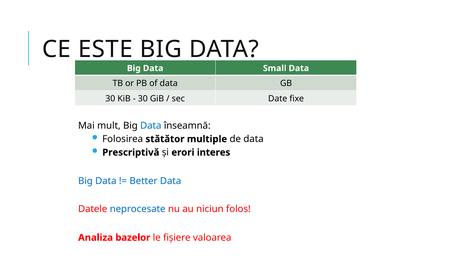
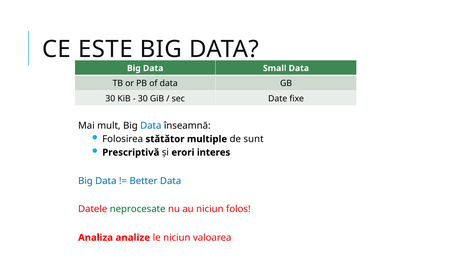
de data: data -> sunt (254, 139)
neprocesate colour: blue -> green (138, 209)
bazelor: bazelor -> analize (133, 238)
le fișiere: fișiere -> niciun (177, 238)
